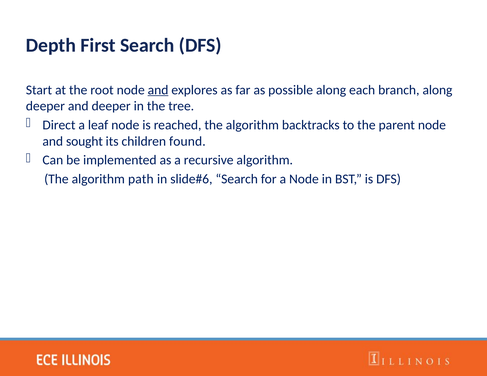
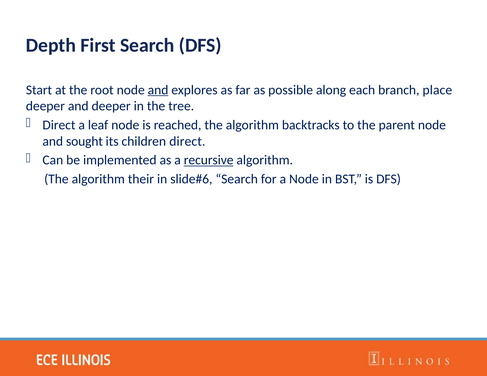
branch along: along -> place (437, 90)
children found: found -> direct (187, 141)
recursive underline: none -> present (209, 160)
path: path -> their (141, 179)
